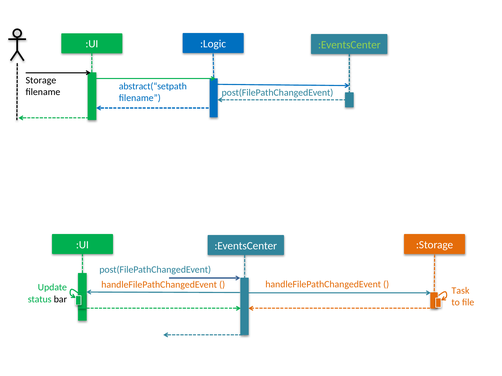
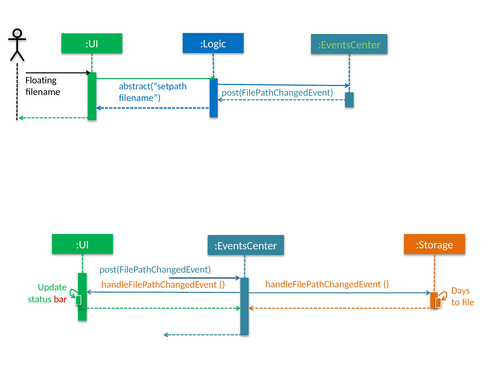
Storage: Storage -> Floating (41, 80)
Task: Task -> Days (461, 291)
bar colour: black -> red (60, 300)
